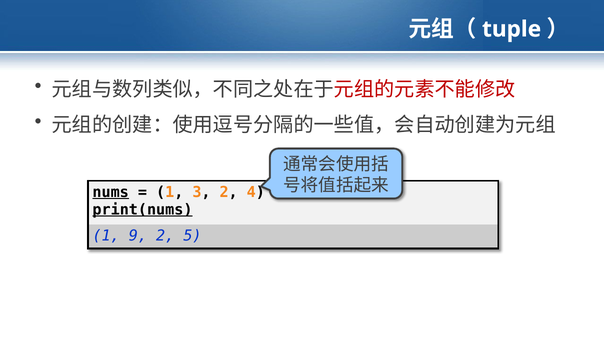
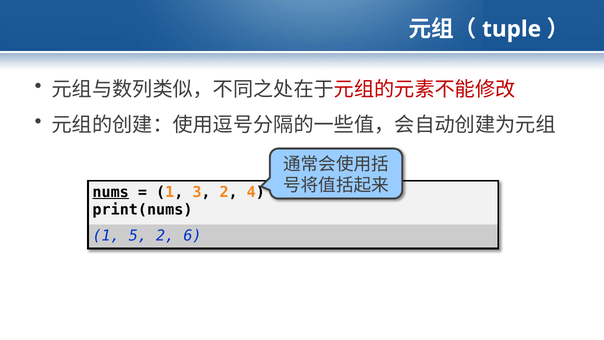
print(nums underline: present -> none (142, 209)
9: 9 -> 5 (138, 235)
5: 5 -> 6 (192, 235)
